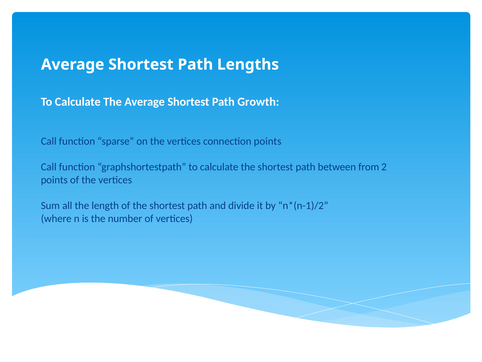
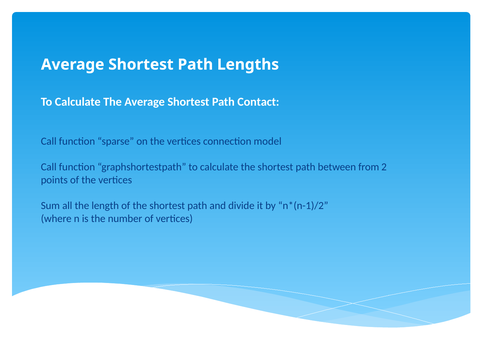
Growth: Growth -> Contact (258, 102)
connection points: points -> model (268, 141)
